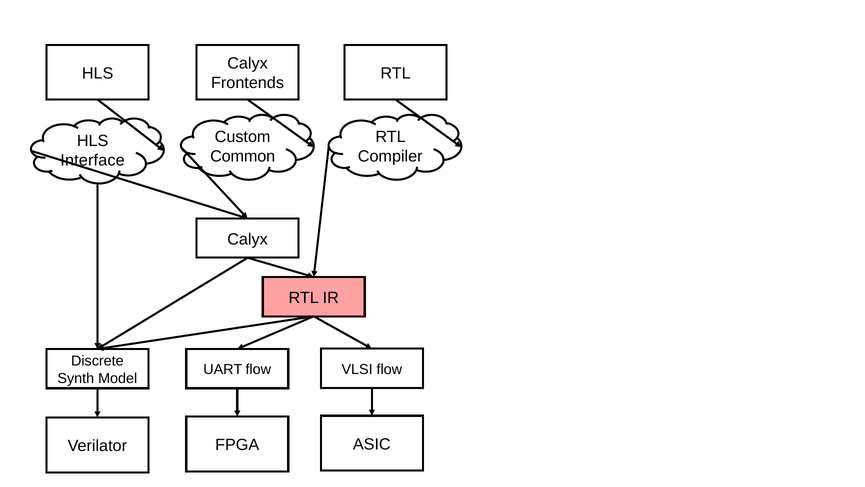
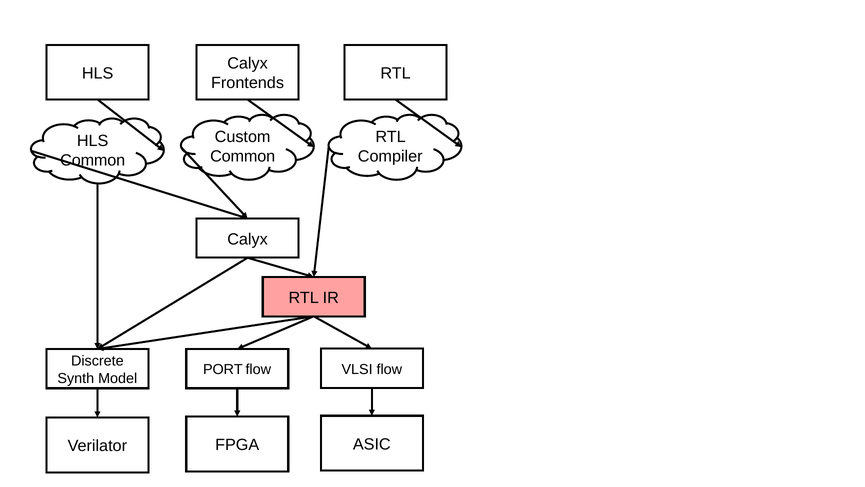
Interface: Interface -> Common (93, 160)
UART: UART -> PORT (223, 369)
